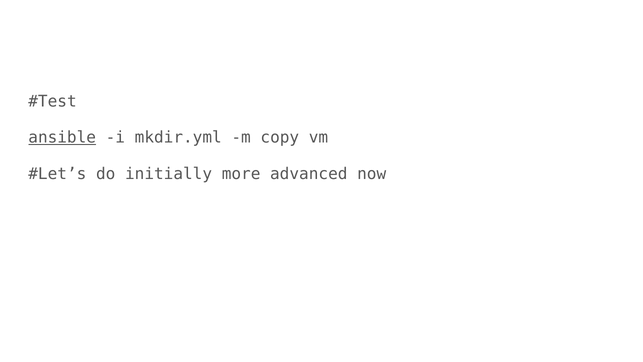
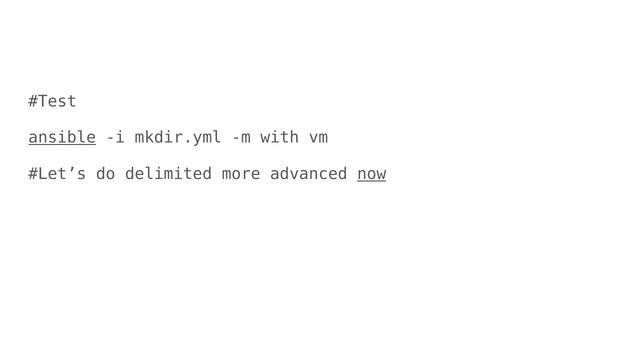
copy: copy -> with (280, 138)
initially: initially -> delimited (169, 174)
now underline: none -> present (372, 174)
